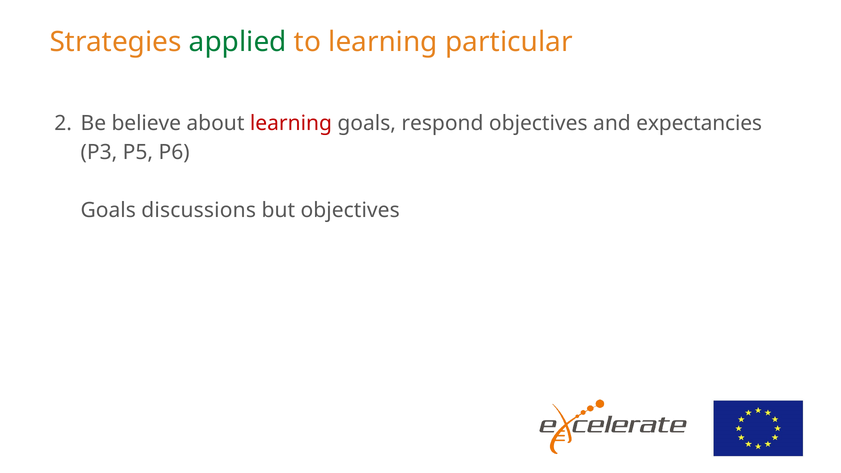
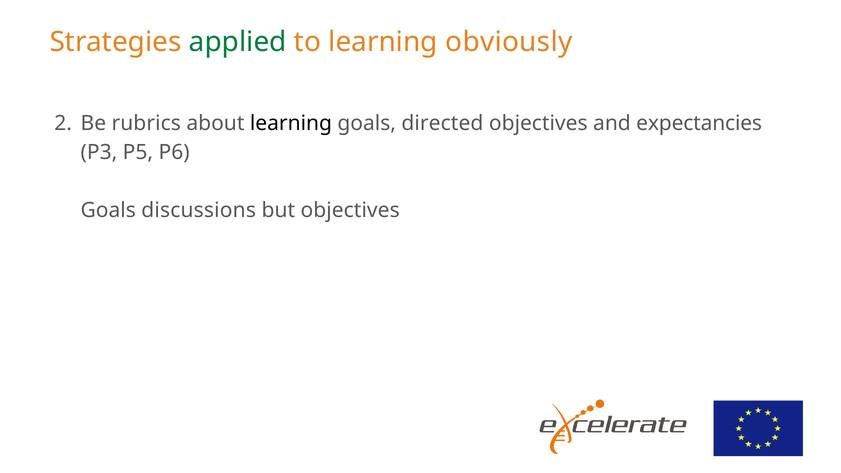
particular: particular -> obviously (509, 42)
believe: believe -> rubrics (146, 123)
learning colour: red -> black (291, 123)
respond: respond -> directed (442, 123)
